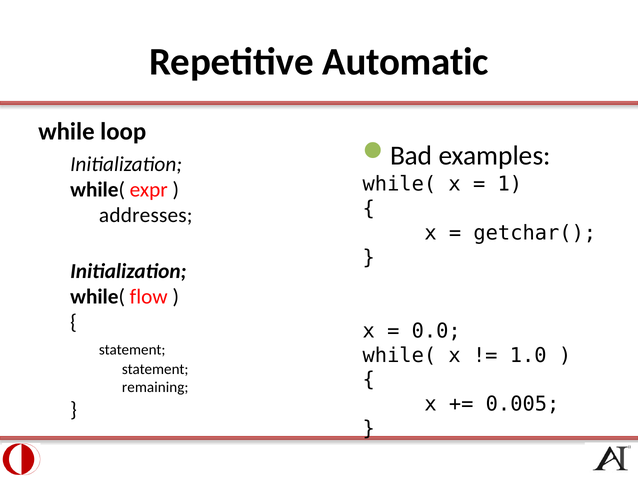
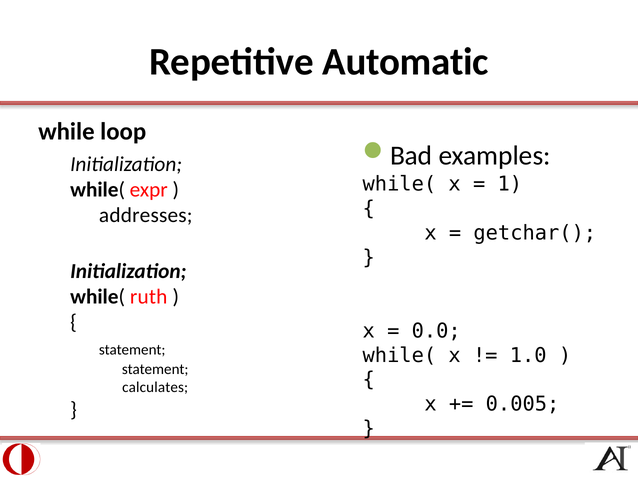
flow: flow -> ruth (149, 296)
remaining: remaining -> calculates (155, 387)
